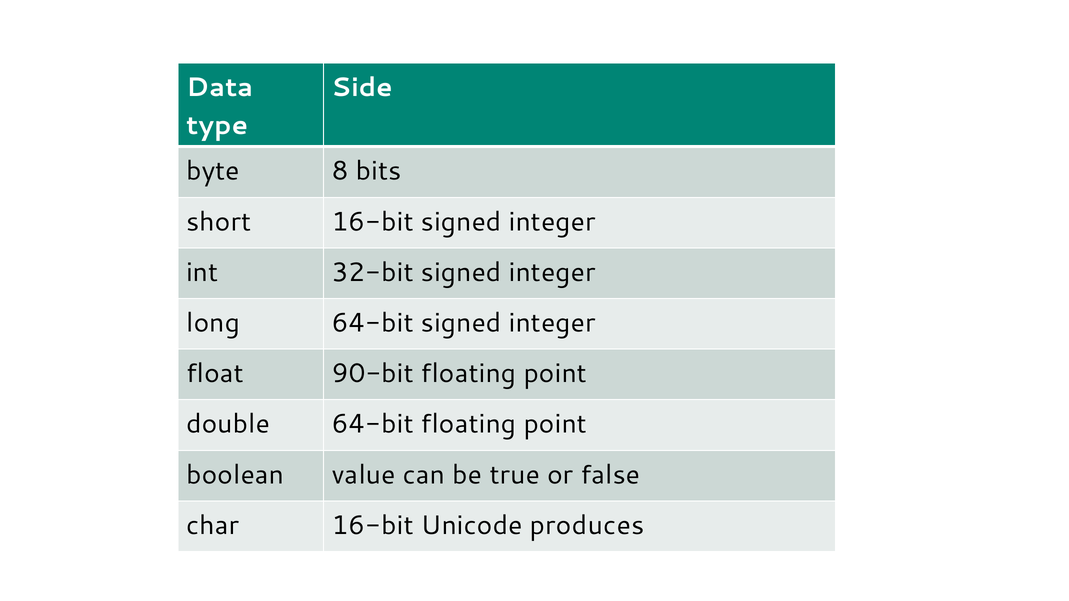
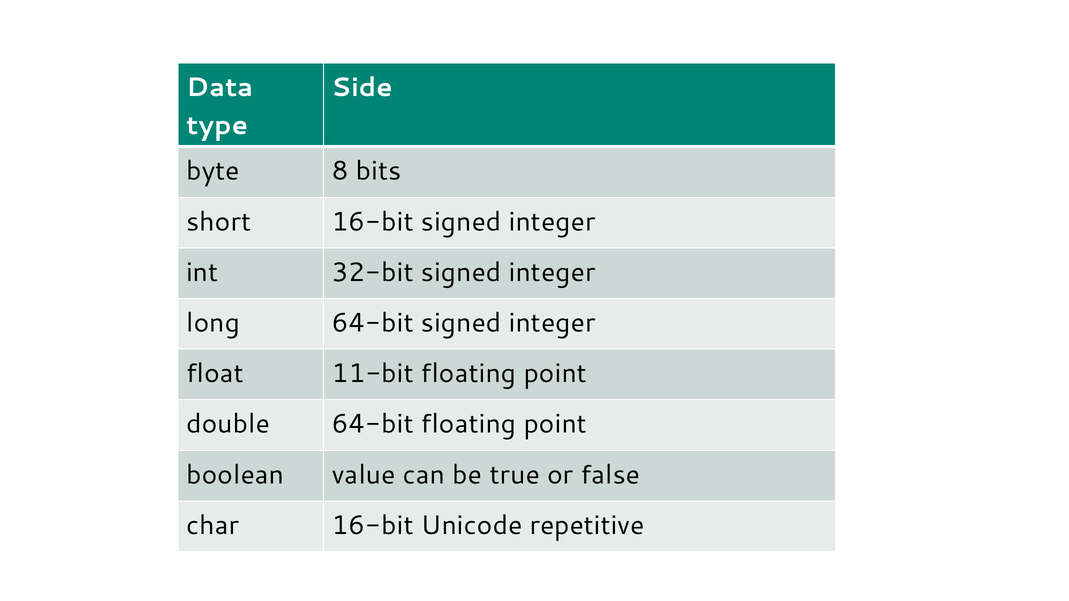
90-bit: 90-bit -> 11-bit (373, 374)
produces: produces -> repetitive (587, 526)
